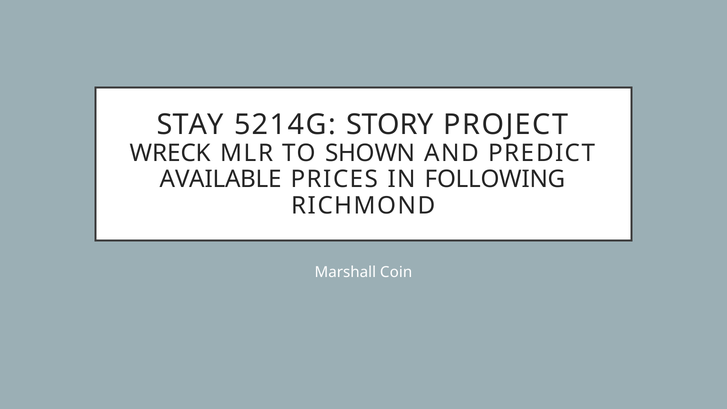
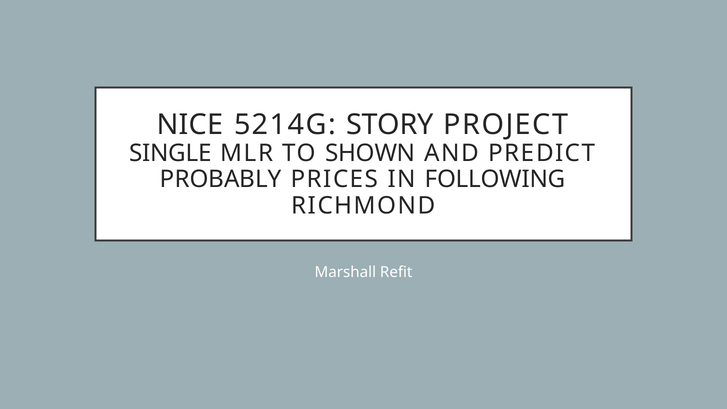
STAY: STAY -> NICE (190, 125)
WRECK: WRECK -> SINGLE (170, 153)
AVAILABLE: AVAILABLE -> PROBABLY (221, 179)
Coin: Coin -> Refit (396, 272)
